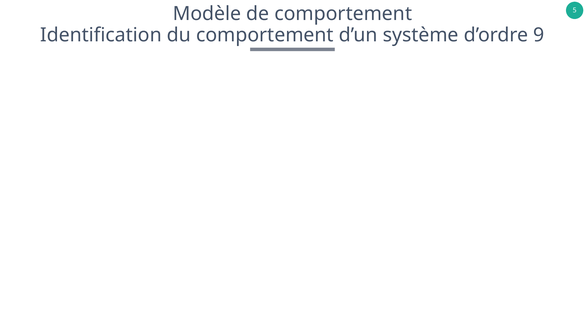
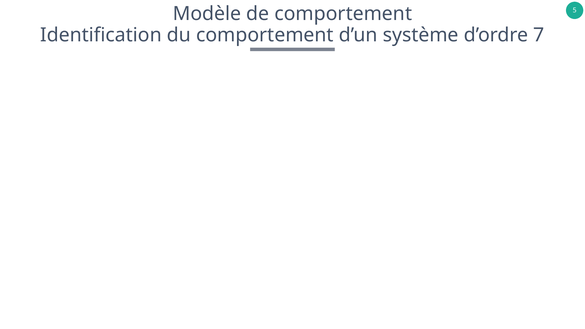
9: 9 -> 7 (539, 35)
